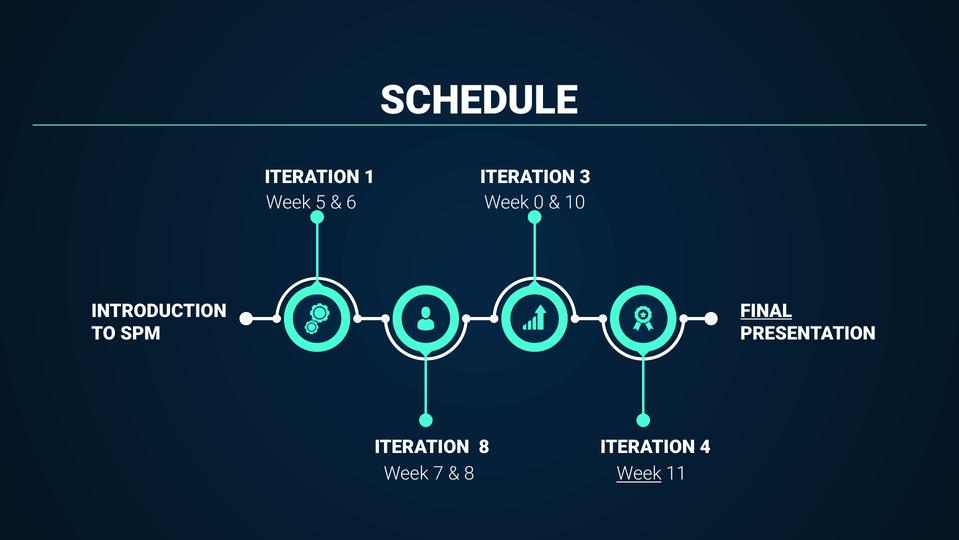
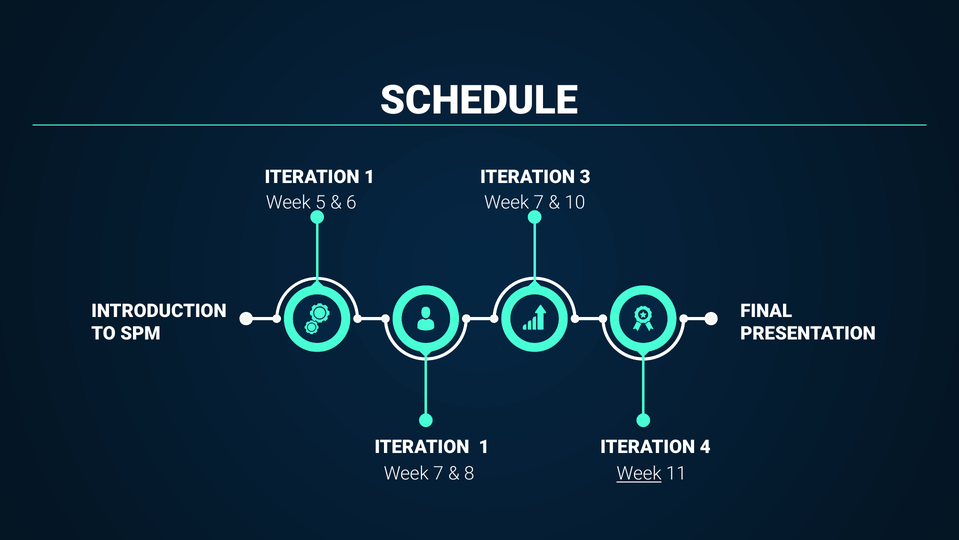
0: 0 -> 7 (539, 203)
FINAL underline: present -> none (766, 311)
8: 8 -> 1 (484, 447)
